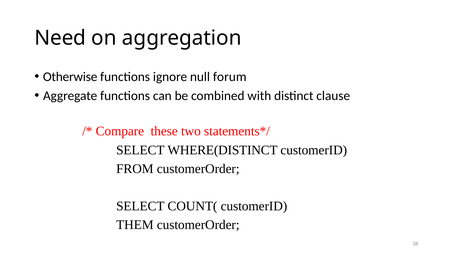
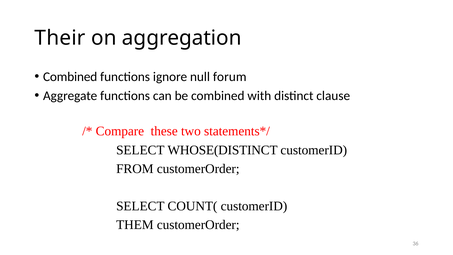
Need: Need -> Their (60, 38)
Otherwise: Otherwise -> Combined (70, 77)
WHERE(DISTINCT: WHERE(DISTINCT -> WHOSE(DISTINCT (223, 150)
